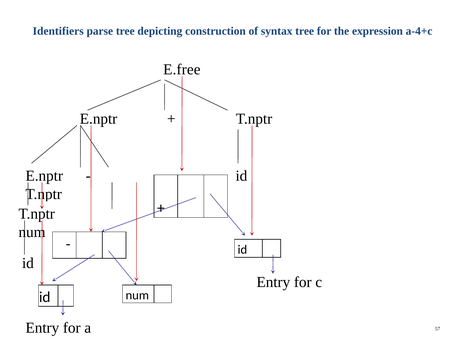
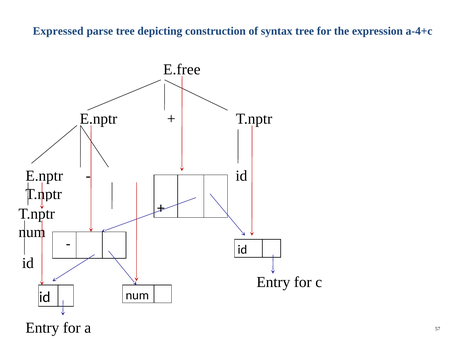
Identifiers: Identifiers -> Expressed (58, 31)
